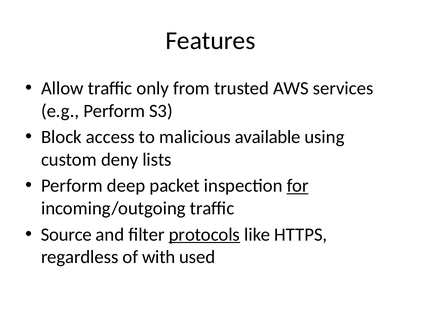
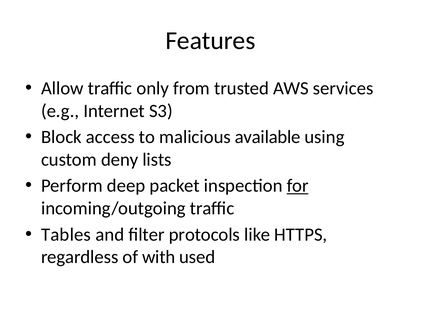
e.g Perform: Perform -> Internet (114, 111)
Source: Source -> Tables (66, 234)
protocols underline: present -> none (204, 234)
